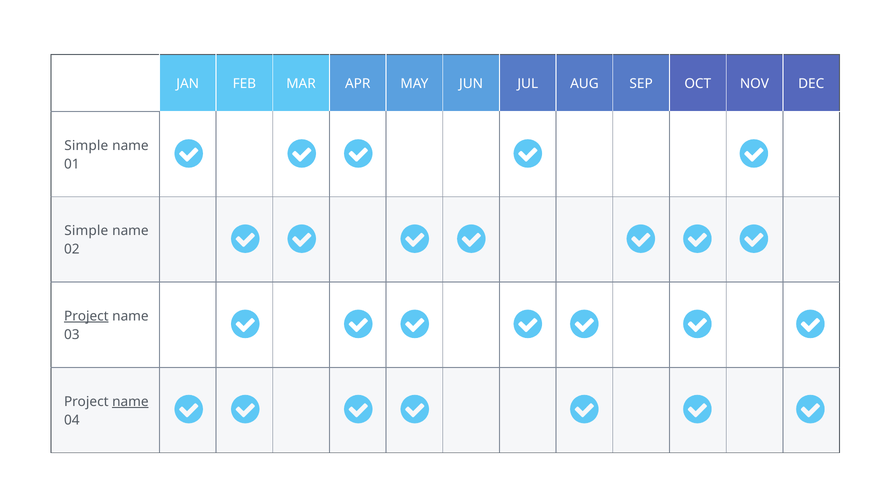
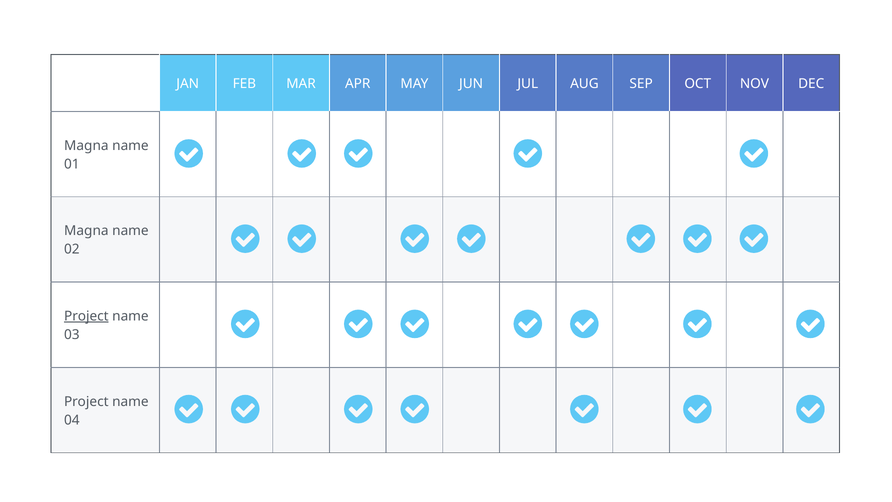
Simple: Simple -> Magna (86, 146)
Simple: Simple -> Magna (86, 231)
name underline: present -> none (130, 401)
